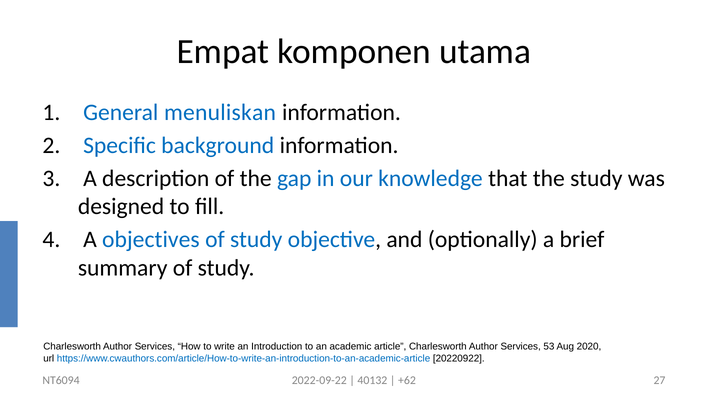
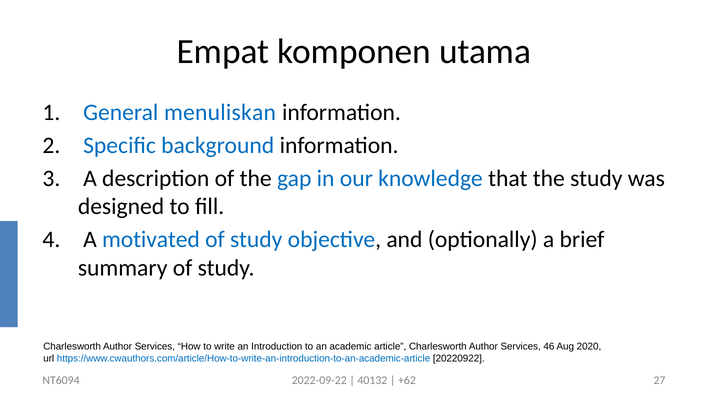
objectives: objectives -> motivated (151, 240)
53: 53 -> 46 (549, 347)
